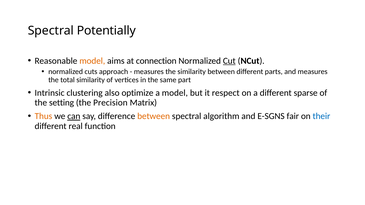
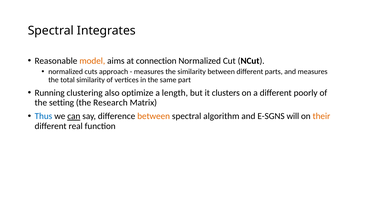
Potentially: Potentially -> Integrates (106, 31)
Cut underline: present -> none (229, 61)
Intrinsic: Intrinsic -> Running (50, 93)
a model: model -> length (175, 93)
respect: respect -> clusters (226, 93)
sparse: sparse -> poorly (306, 93)
Precision: Precision -> Research (110, 103)
Thus colour: orange -> blue (43, 116)
fair: fair -> will (293, 116)
their colour: blue -> orange (321, 116)
